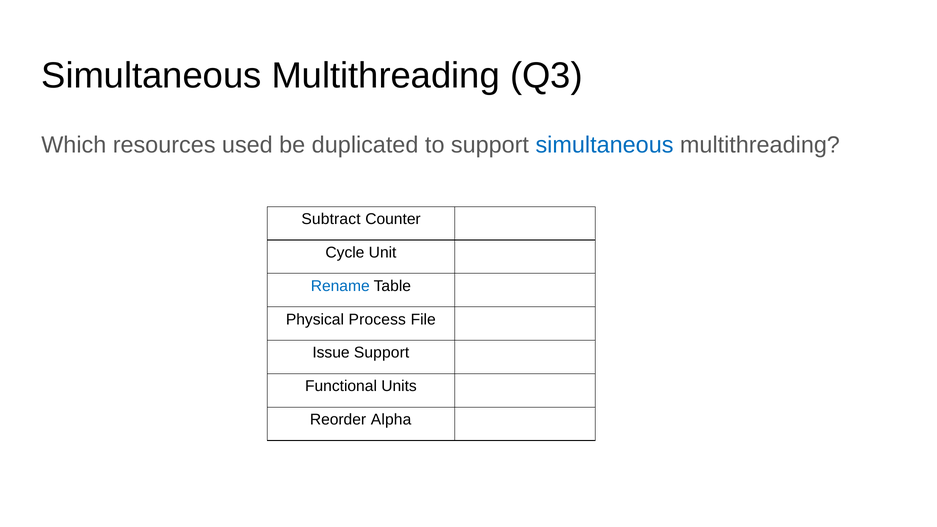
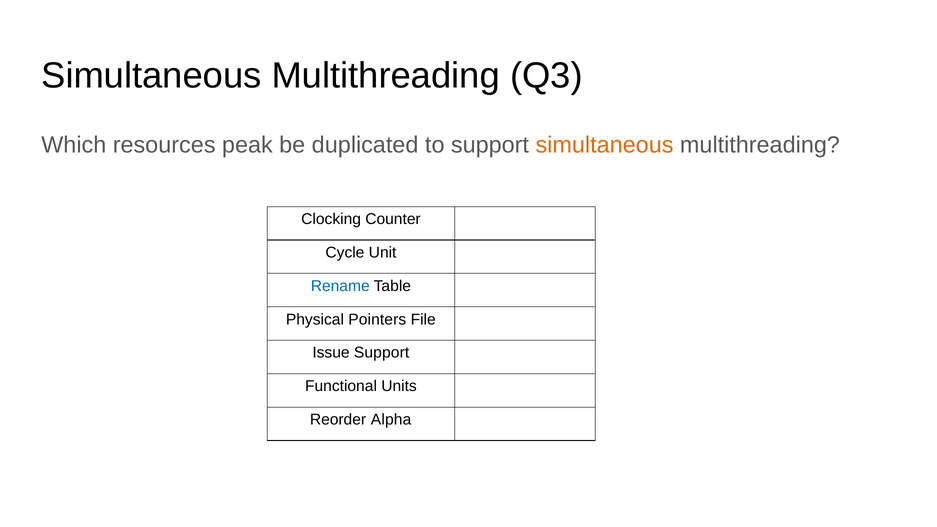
used: used -> peak (247, 145)
simultaneous colour: blue -> orange (605, 145)
Subtract: Subtract -> Clocking (331, 219)
Process: Process -> Pointers (377, 319)
